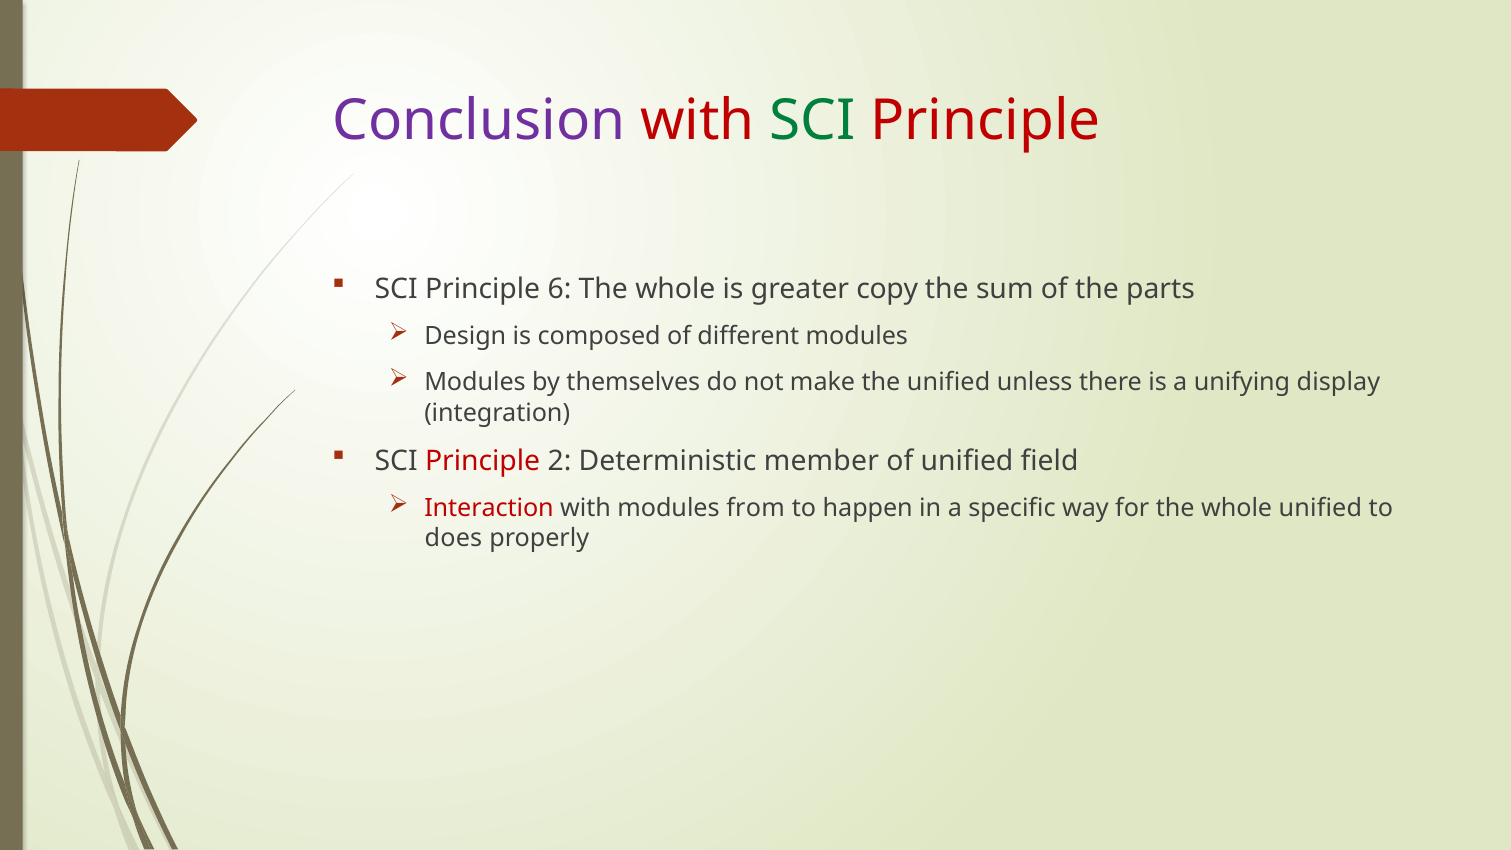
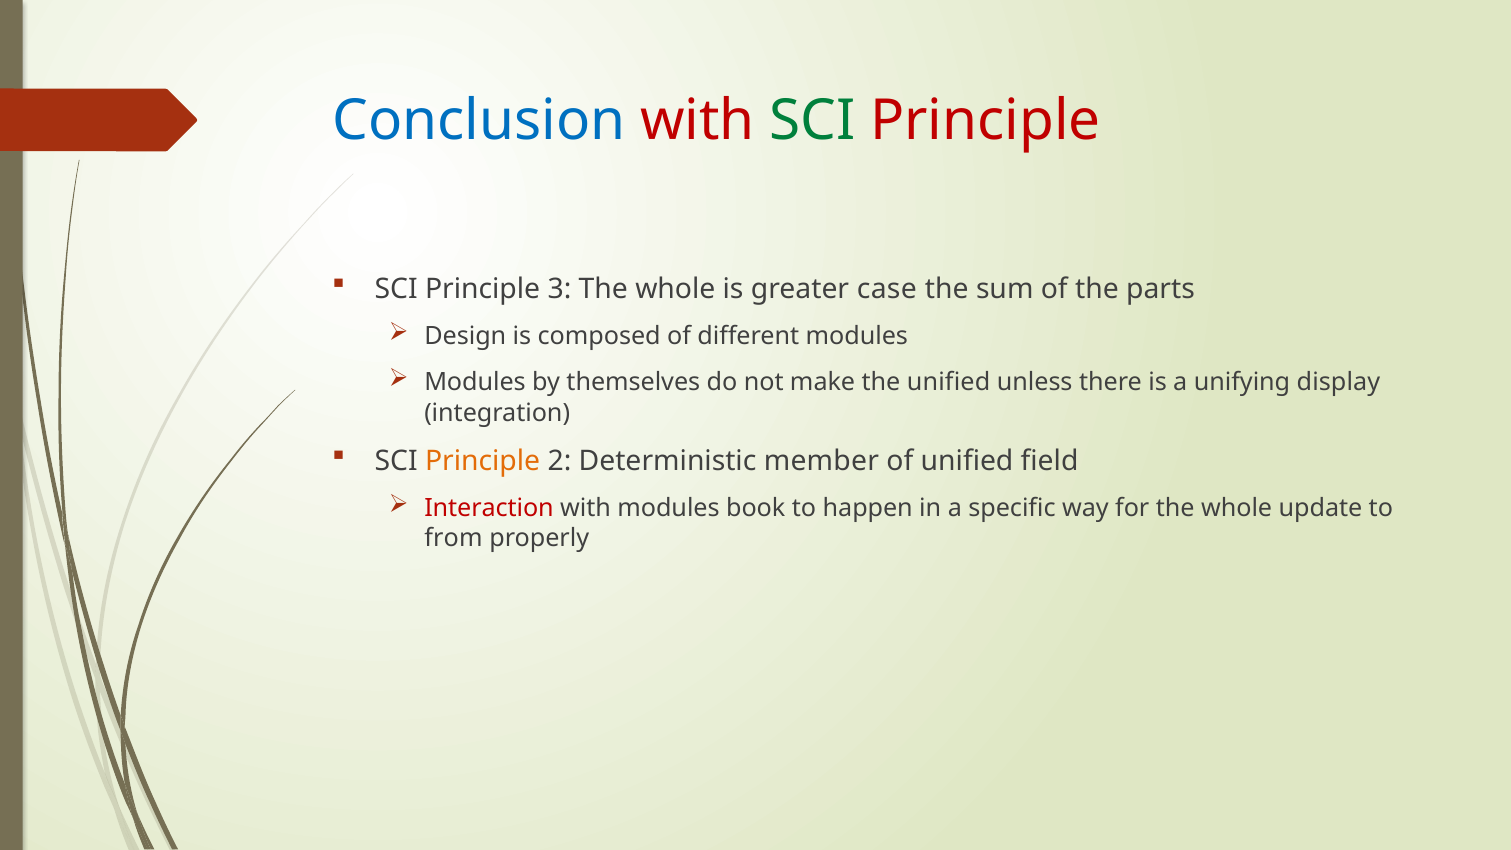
Conclusion colour: purple -> blue (479, 121)
6: 6 -> 3 (559, 289)
copy: copy -> case (887, 289)
Principle colour: red -> orange (483, 461)
from: from -> book (756, 508)
whole unified: unified -> update (1321, 508)
does: does -> from (453, 539)
